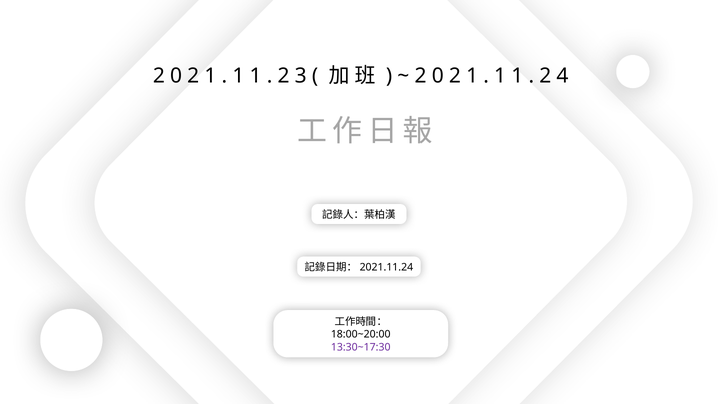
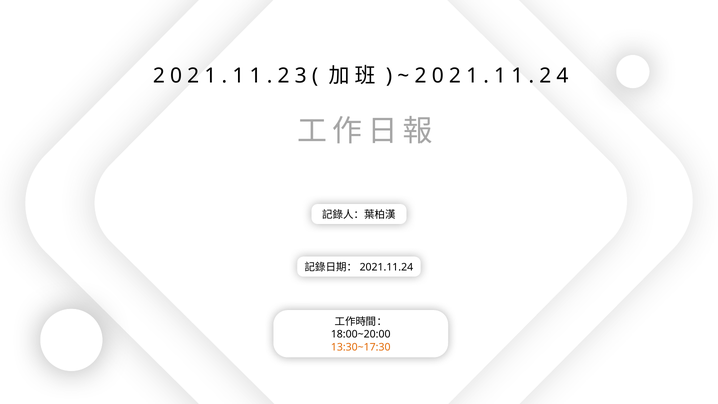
13:30~17:30 colour: purple -> orange (361, 347)
